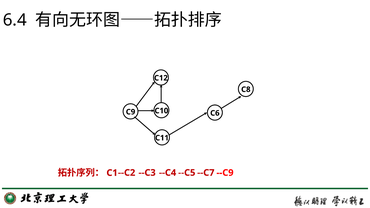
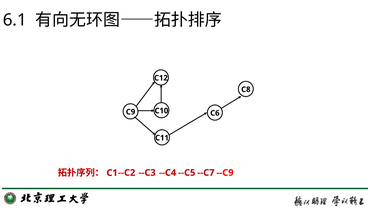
6.4: 6.4 -> 6.1 (15, 20)
